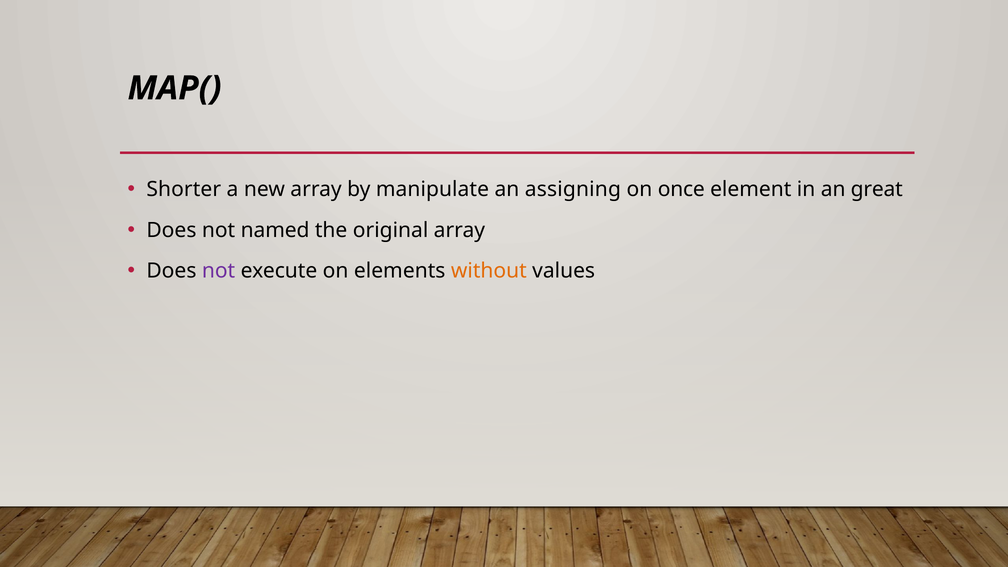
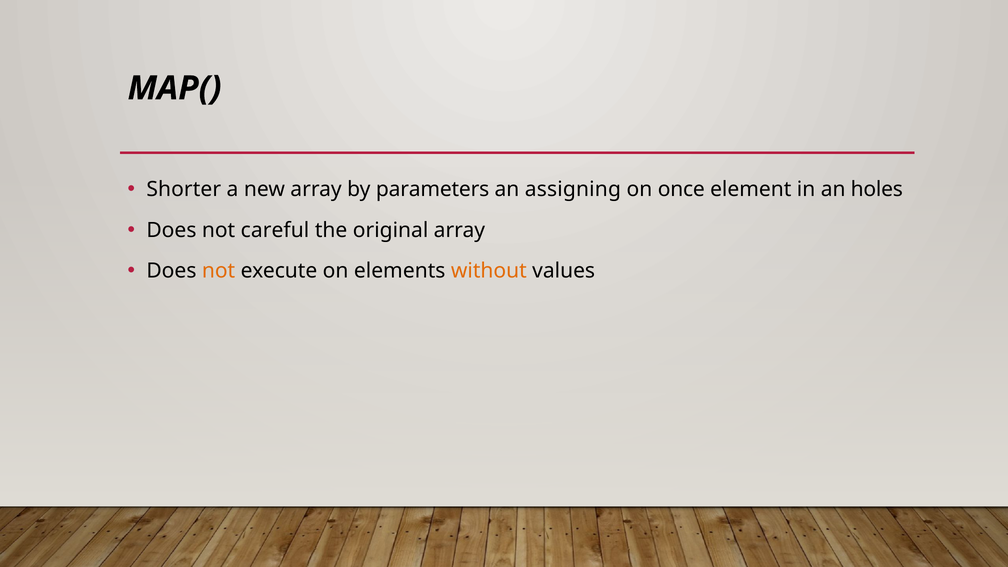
manipulate: manipulate -> parameters (433, 190)
great: great -> holes (877, 190)
named: named -> careful (275, 230)
not colour: purple -> orange (219, 271)
